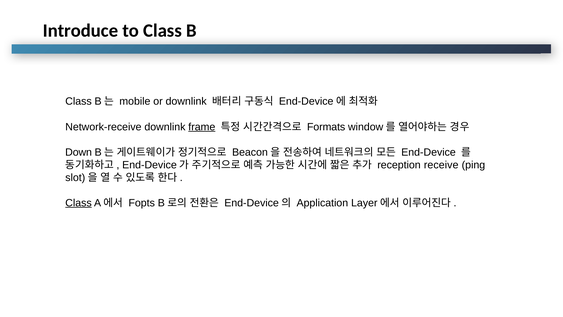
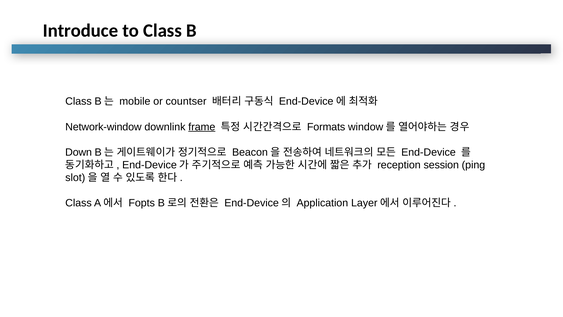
or downlink: downlink -> countser (186, 101)
Network-receive: Network-receive -> Network-window (103, 127)
receive: receive -> session (441, 165)
Class underline: present -> none (79, 203)
